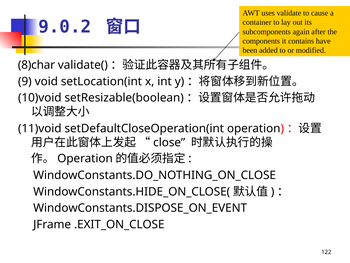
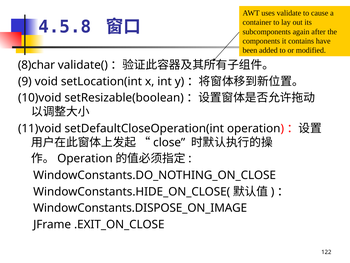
9.0.2: 9.0.2 -> 4.5.8 (65, 27)
WindowConstants.DISPOSE_ON_EVENT: WindowConstants.DISPOSE_ON_EVENT -> WindowConstants.DISPOSE_ON_IMAGE (140, 208)
